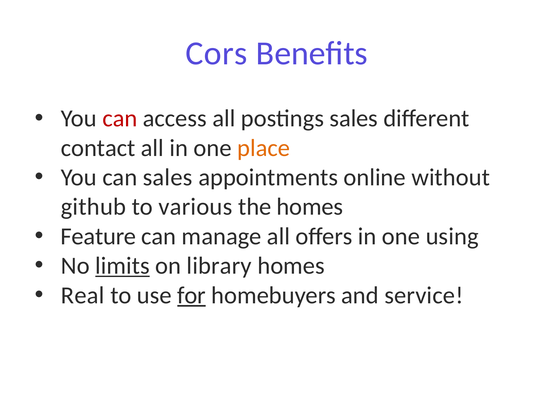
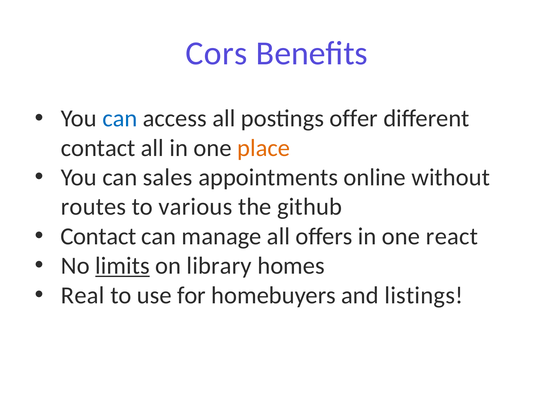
can colour: red -> blue (120, 119)
postings sales: sales -> offer (354, 119)
github: github -> routes (93, 207)
the homes: homes -> github (310, 207)
Feature: Feature -> Contact (98, 237)
using: using -> react (452, 237)
for underline: present -> none (192, 296)
service: service -> listings (424, 296)
